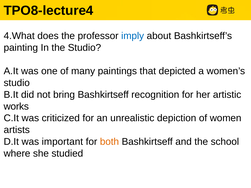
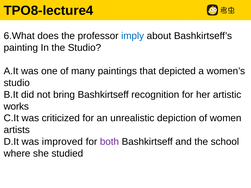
4.What: 4.What -> 6.What (19, 36)
important: important -> improved (62, 142)
both colour: orange -> purple (109, 142)
